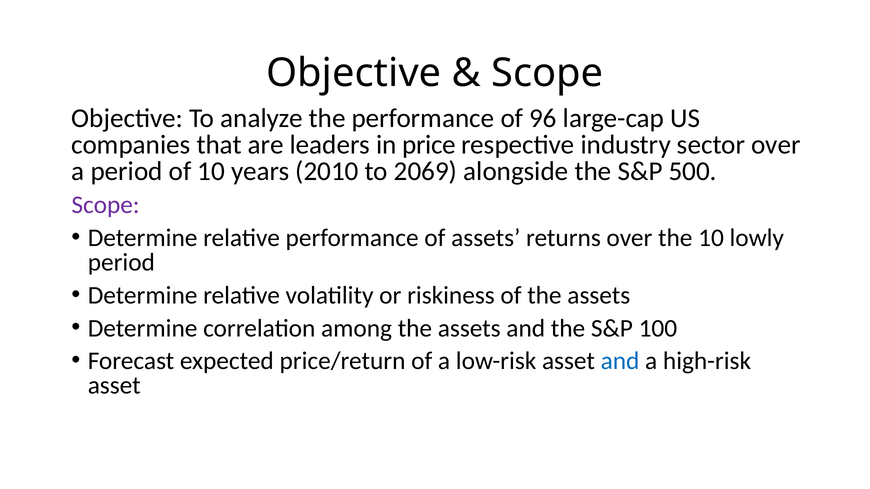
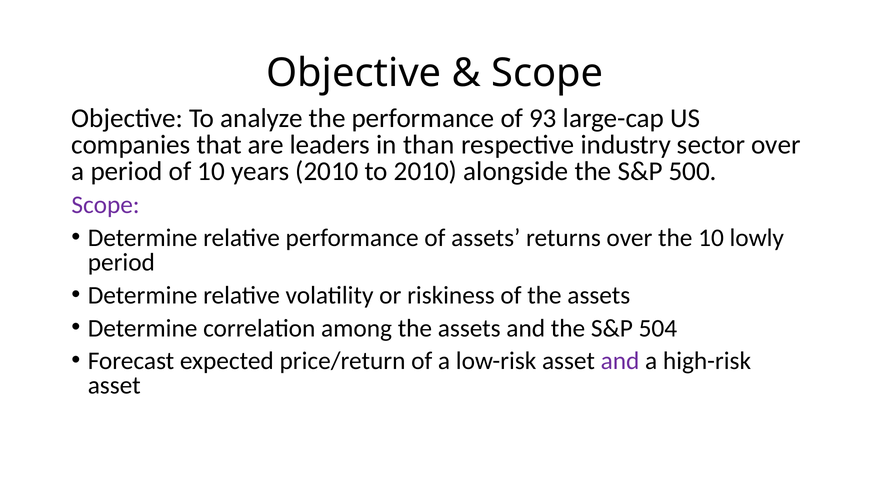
96: 96 -> 93 (543, 119)
price: price -> than (429, 145)
to 2069: 2069 -> 2010 (426, 171)
100: 100 -> 504 (658, 328)
and colour: blue -> purple (620, 361)
